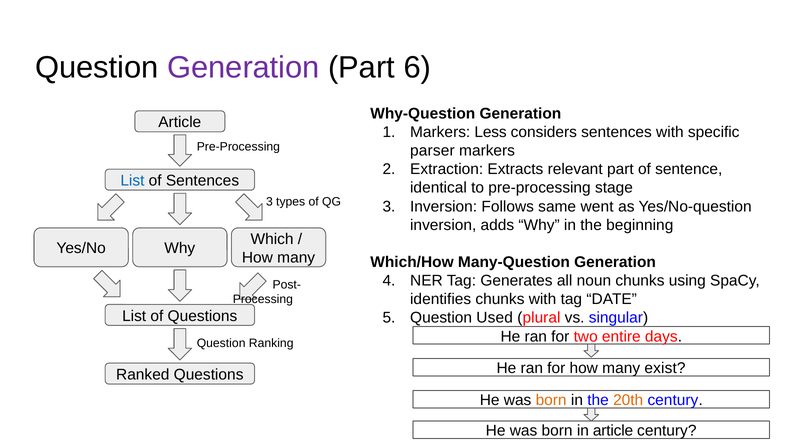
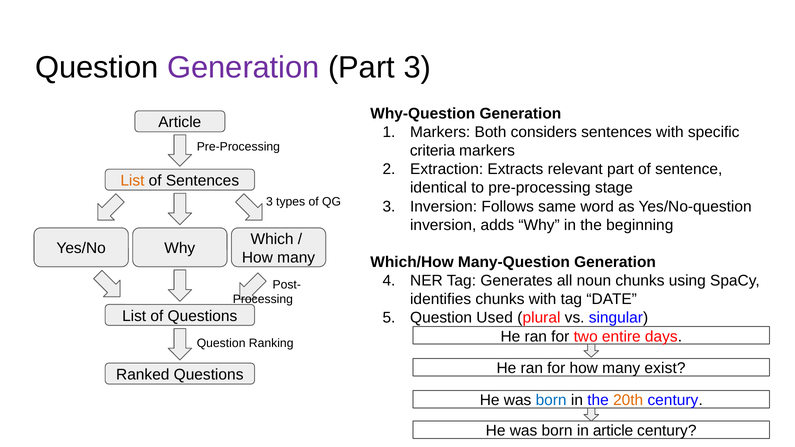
Part 6: 6 -> 3 (417, 67)
Less: Less -> Both (490, 132)
parser: parser -> criteria (433, 151)
List colour: blue -> orange (132, 181)
went: went -> word (597, 207)
born colour: orange -> blue (551, 400)
